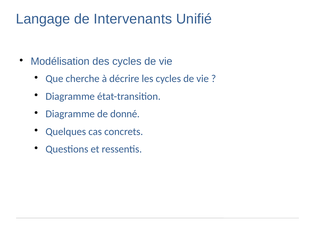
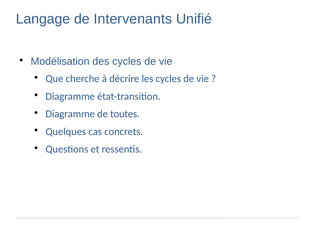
donné: donné -> toutes (125, 114)
